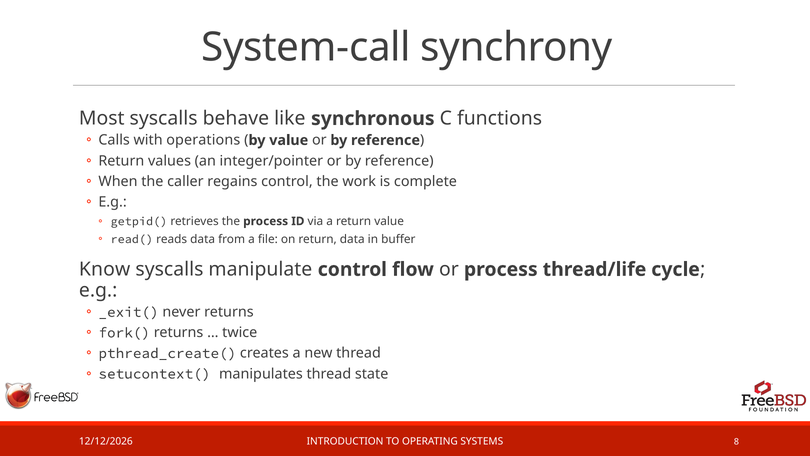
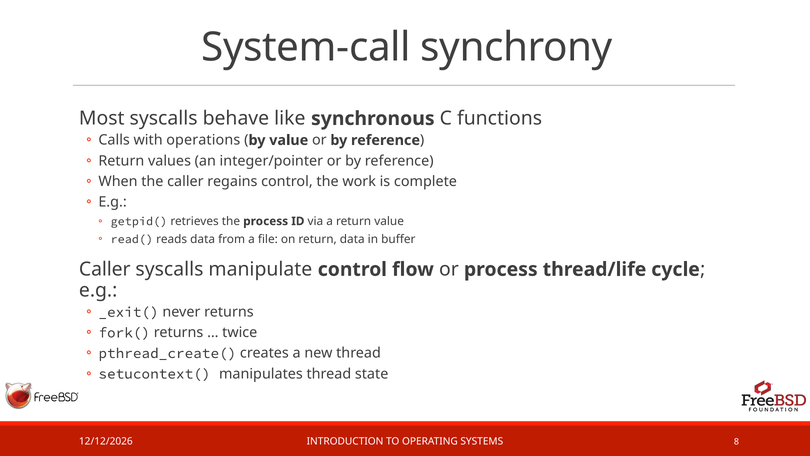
Know: Know -> Caller (105, 269)
